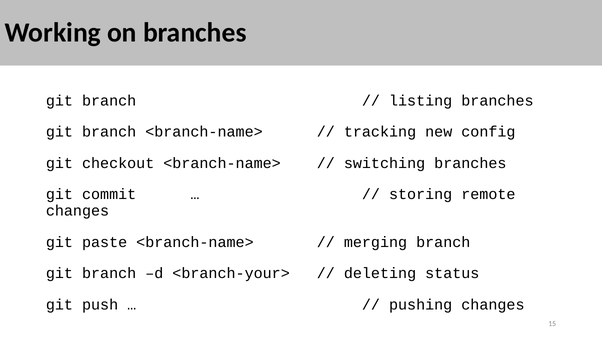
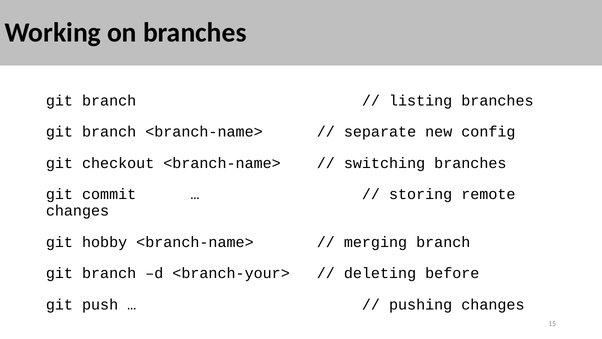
tracking: tracking -> separate (380, 132)
paste: paste -> hobby (105, 242)
status: status -> before (452, 273)
